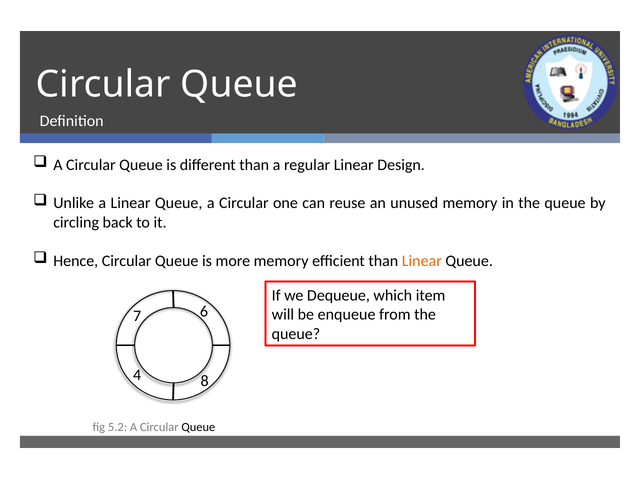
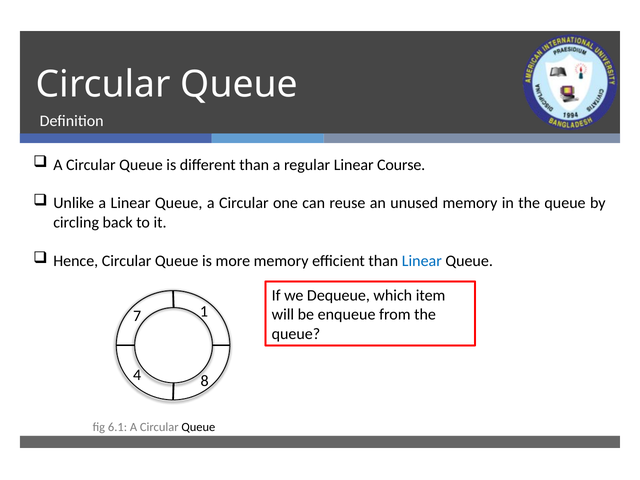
Design: Design -> Course (401, 165)
Linear colour: orange -> blue (422, 261)
6: 6 -> 1 (204, 311)
5.2: 5.2 -> 6.1 (118, 427)
